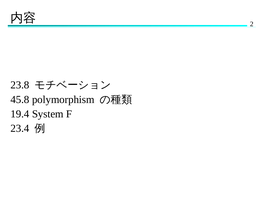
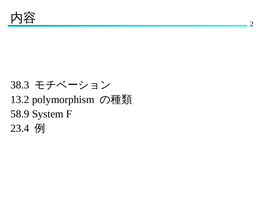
23.8: 23.8 -> 38.3 (20, 85)
45.8: 45.8 -> 13.2 (20, 100)
19.4: 19.4 -> 58.9 (20, 114)
